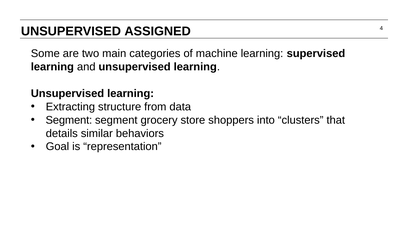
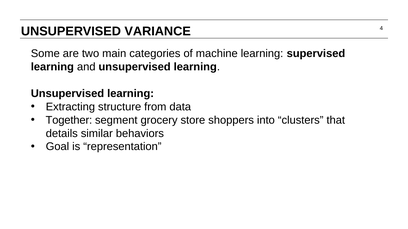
ASSIGNED: ASSIGNED -> VARIANCE (158, 31)
Segment: Segment -> Together (69, 120)
